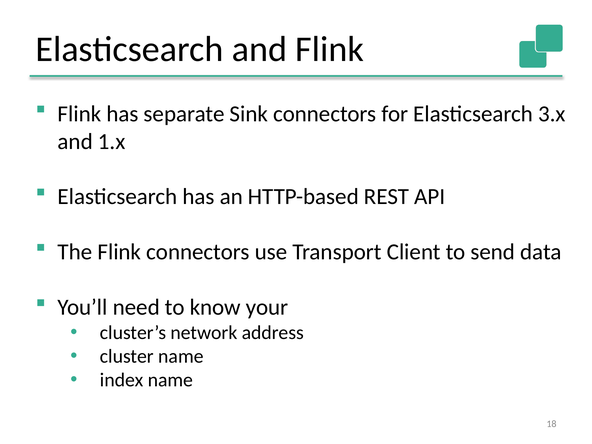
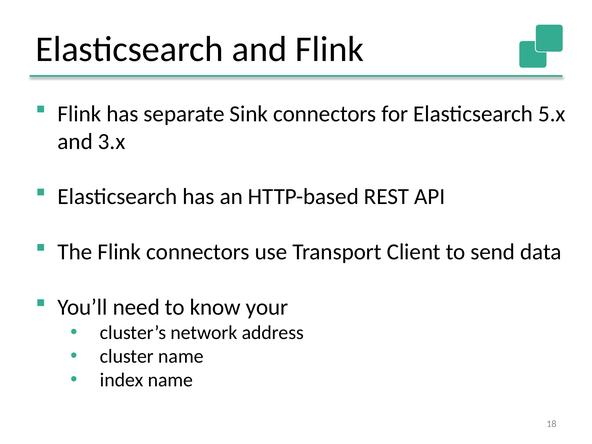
3.x: 3.x -> 5.x (552, 114)
1.x: 1.x -> 3.x (112, 141)
